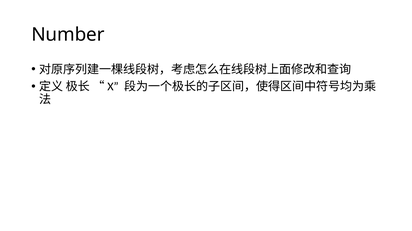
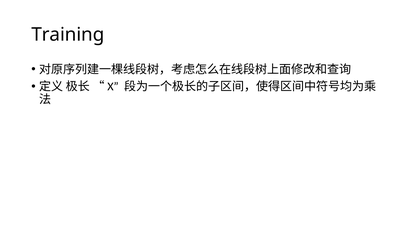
Number: Number -> Training (68, 35)
